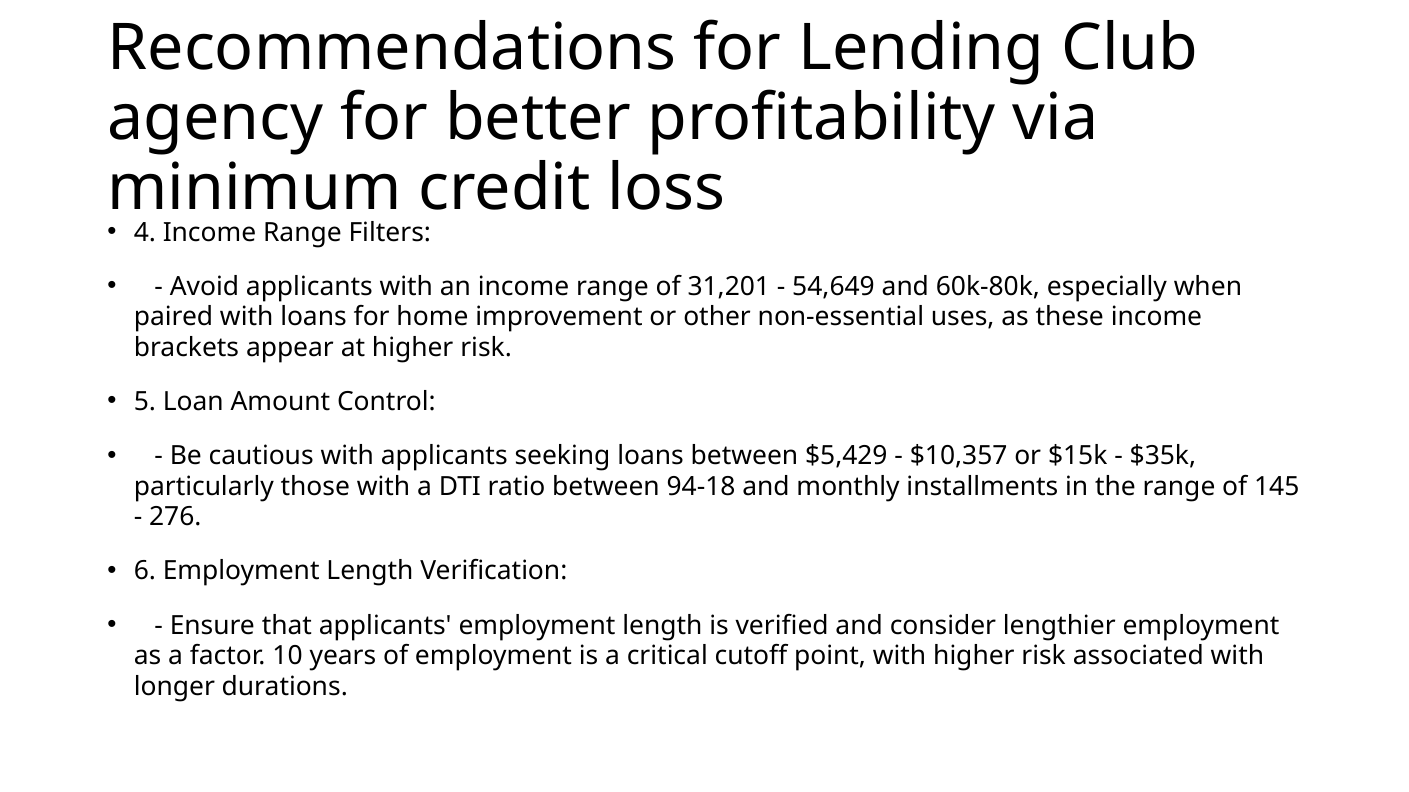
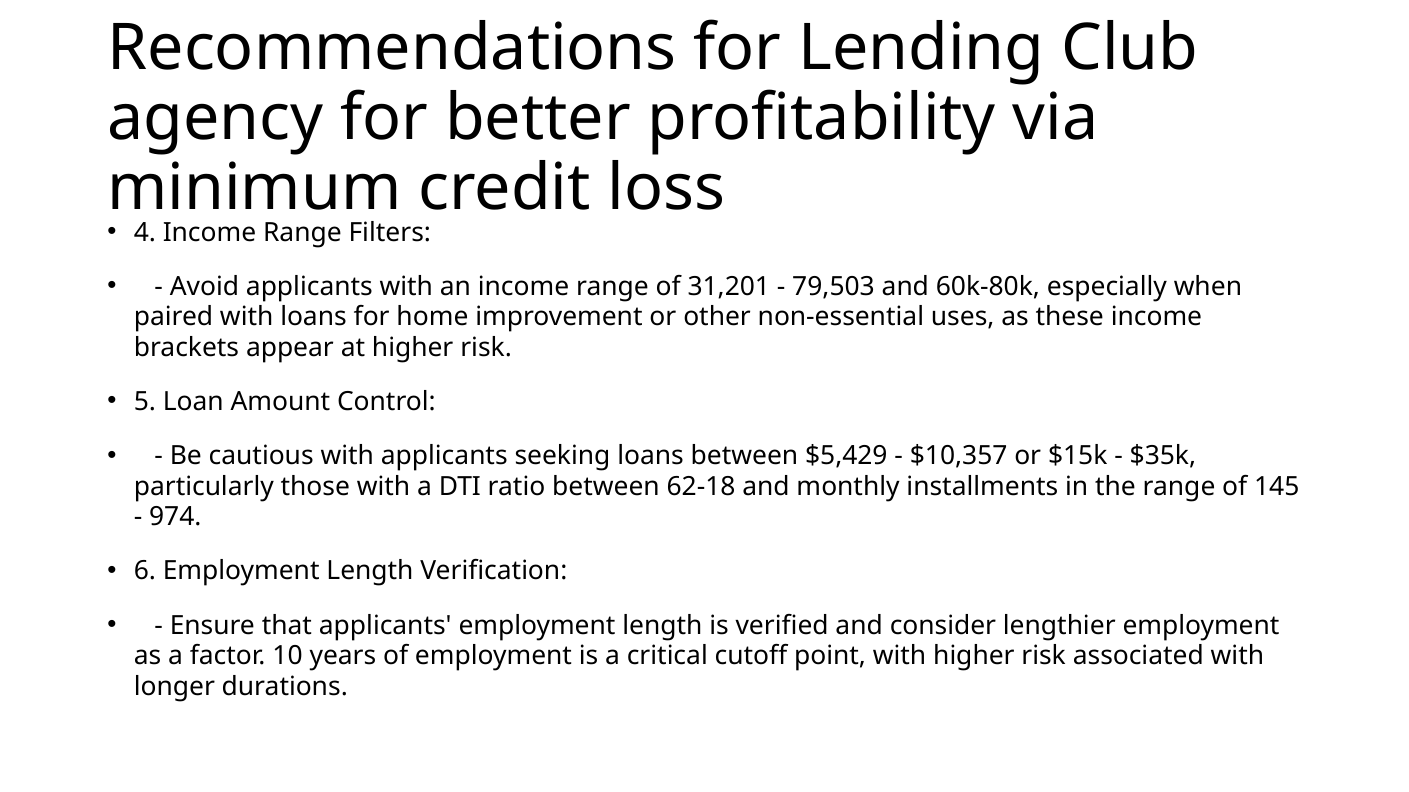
54,649: 54,649 -> 79,503 (834, 287)
94-18: 94-18 -> 62-18 (701, 487)
276: 276 -> 974 (175, 517)
